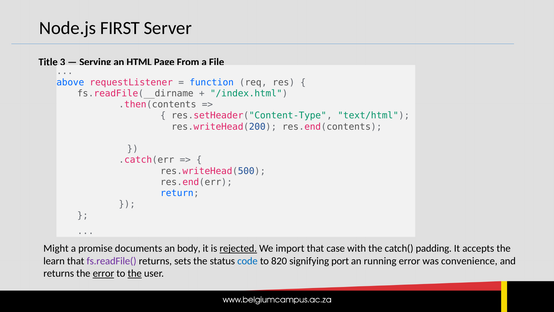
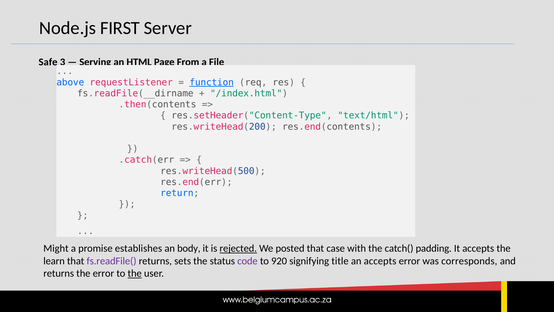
Title: Title -> Safe (48, 62)
function underline: none -> present (212, 82)
documents: documents -> establishes (138, 248)
import: import -> posted (290, 248)
code colour: blue -> purple (247, 261)
820: 820 -> 920 (279, 261)
port: port -> title (340, 261)
an running: running -> accepts (380, 261)
convenience: convenience -> corresponds (469, 261)
error underline: present -> none (103, 273)
